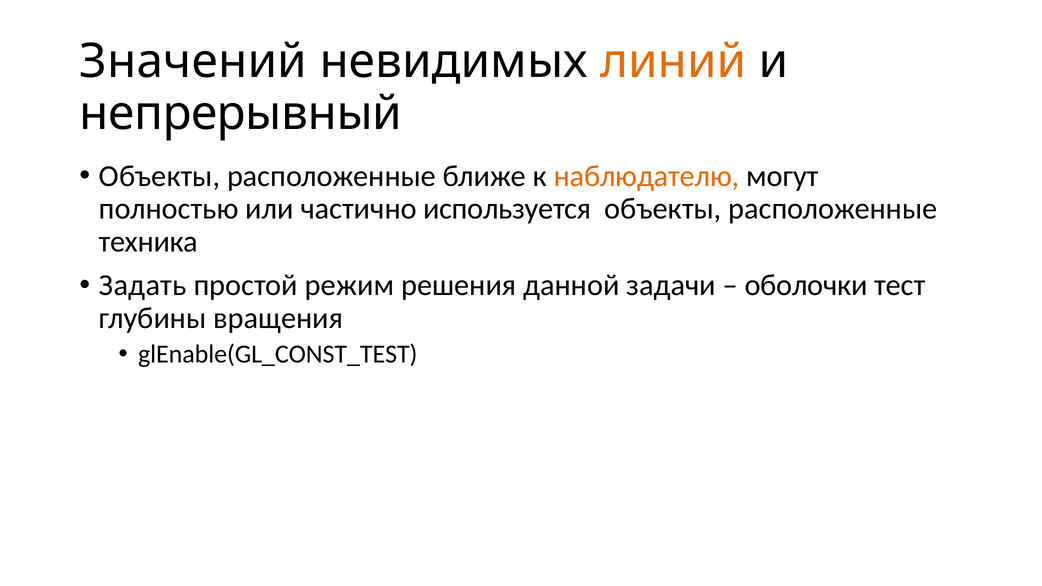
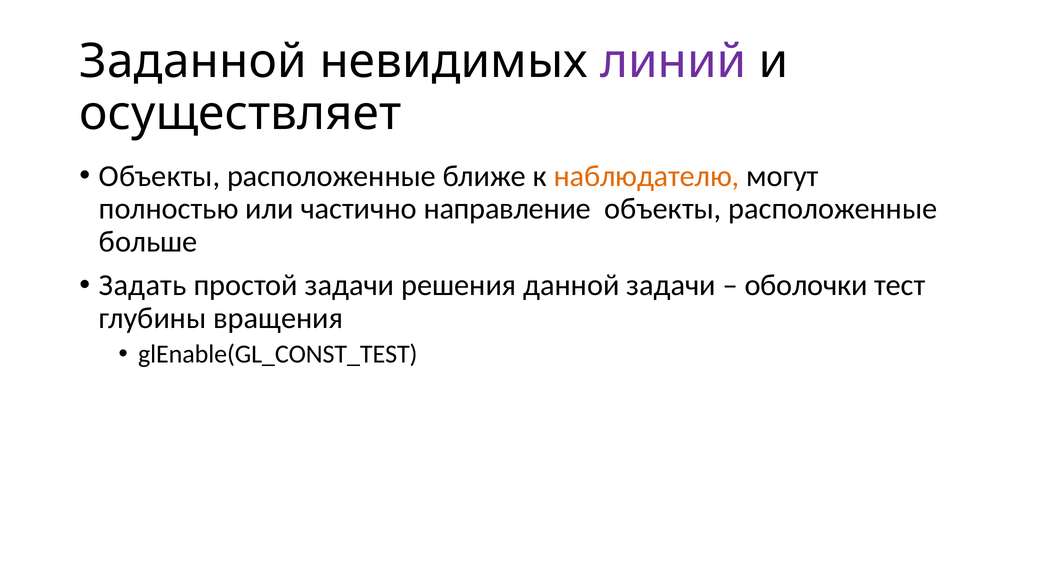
Значений: Значений -> Заданной (193, 62)
линий colour: orange -> purple (673, 62)
непрерывный: непрерывный -> осуществляет (240, 113)
используется: используется -> направление (507, 209)
техника: техника -> больше (148, 242)
простой режим: режим -> задачи (350, 286)
